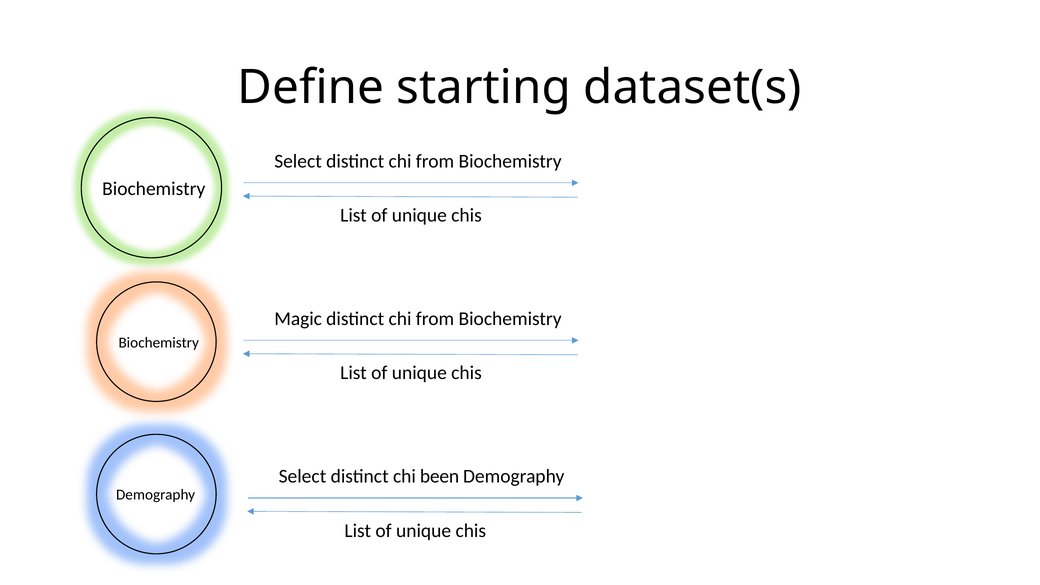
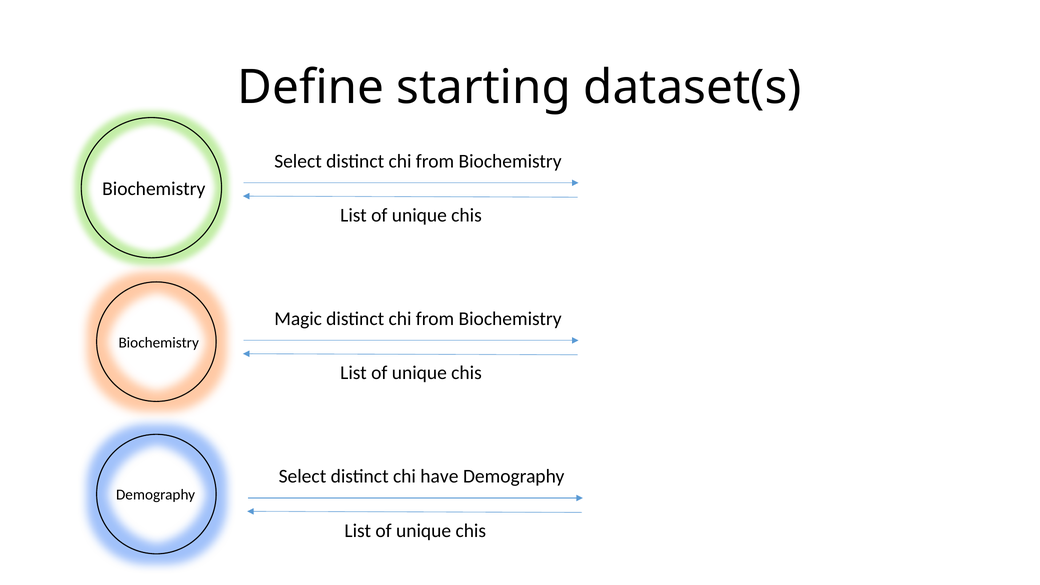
been: been -> have (439, 476)
